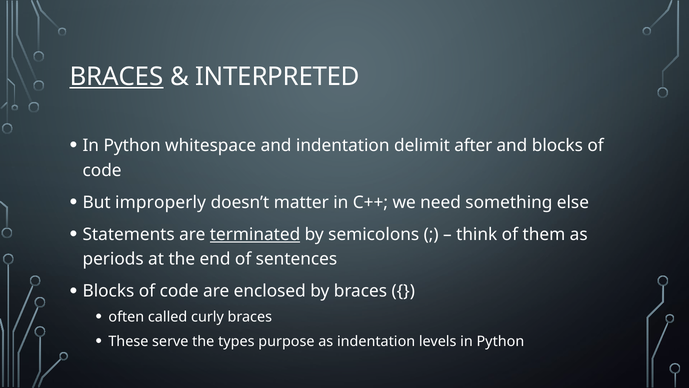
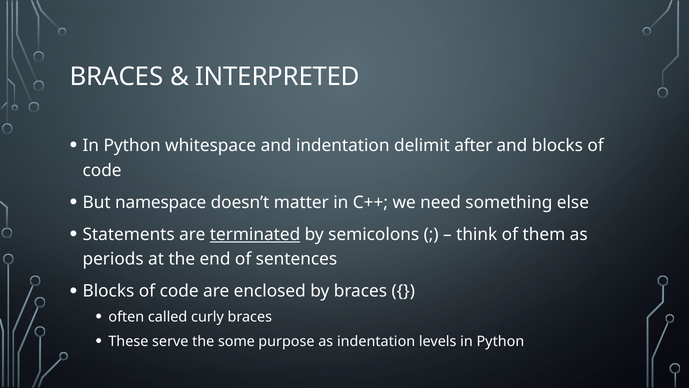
BRACES underline: present -> none (117, 77)
improperly: improperly -> namespace (161, 202)
types: types -> some (236, 341)
